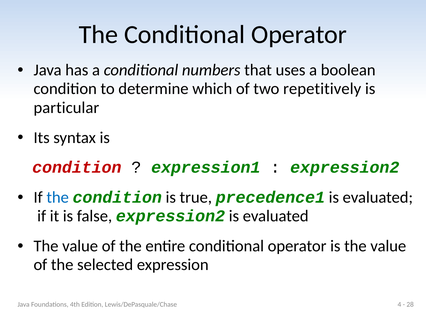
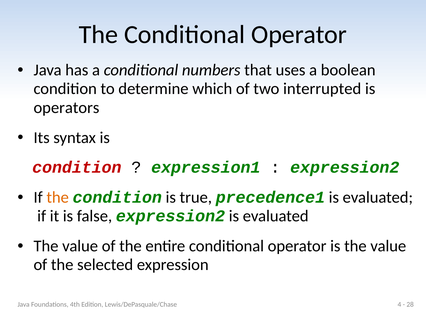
repetitively: repetitively -> interrupted (322, 89)
particular: particular -> operators (66, 108)
the colour: blue -> orange (58, 198)
